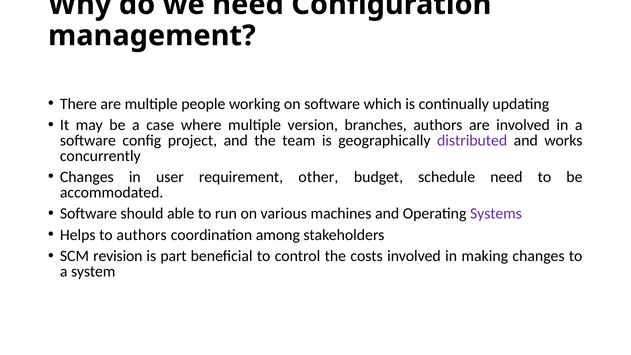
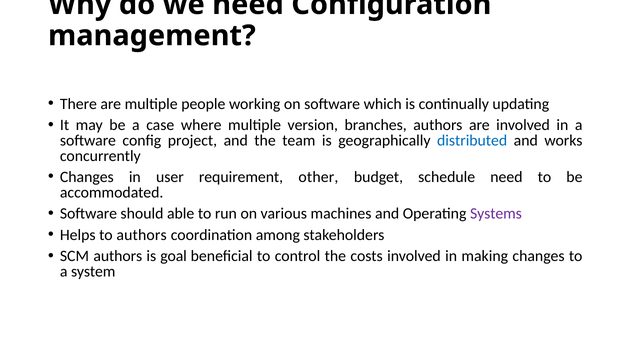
distributed colour: purple -> blue (472, 140)
SCM revision: revision -> authors (118, 256)
part: part -> goal (174, 256)
